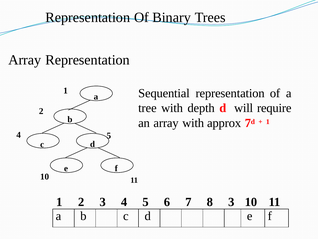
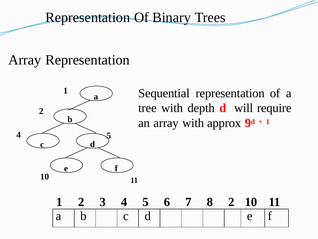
approx 7: 7 -> 9 (248, 123)
8 3: 3 -> 2 (231, 202)
